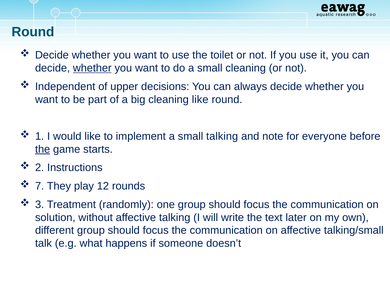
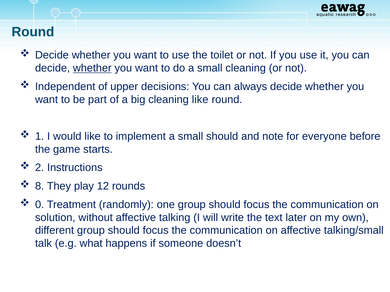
small talking: talking -> should (222, 137)
the underline: present -> none (43, 150)
7: 7 -> 8 (40, 186)
3: 3 -> 0 (40, 205)
